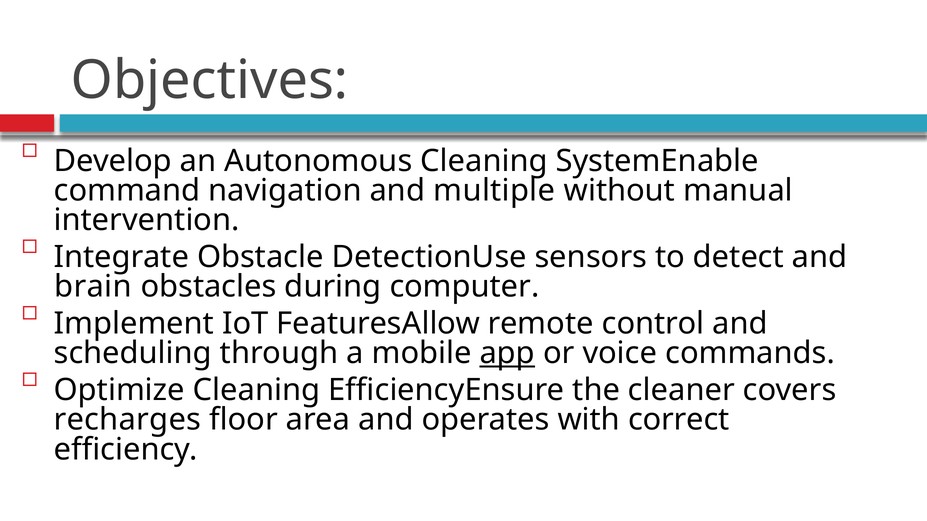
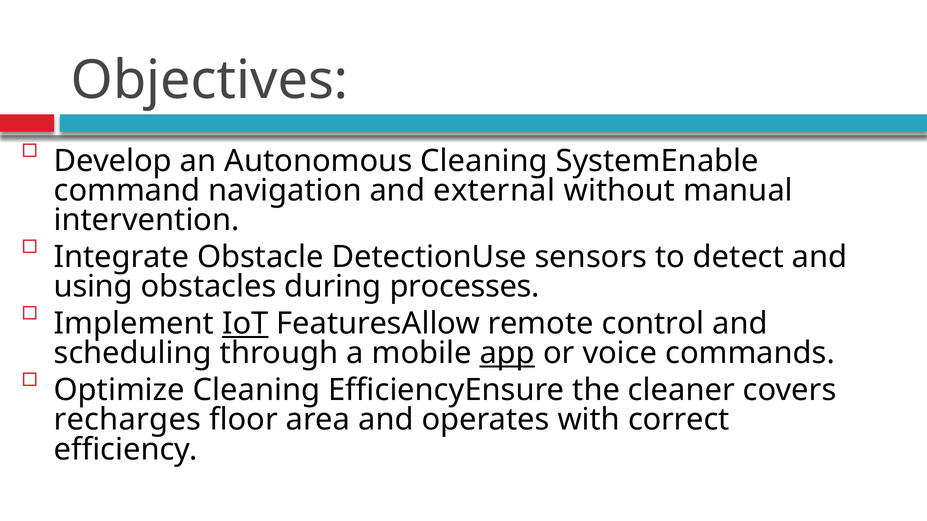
multiple: multiple -> external (494, 191)
brain: brain -> using (93, 287)
computer: computer -> processes (465, 287)
IoT underline: none -> present (245, 324)
